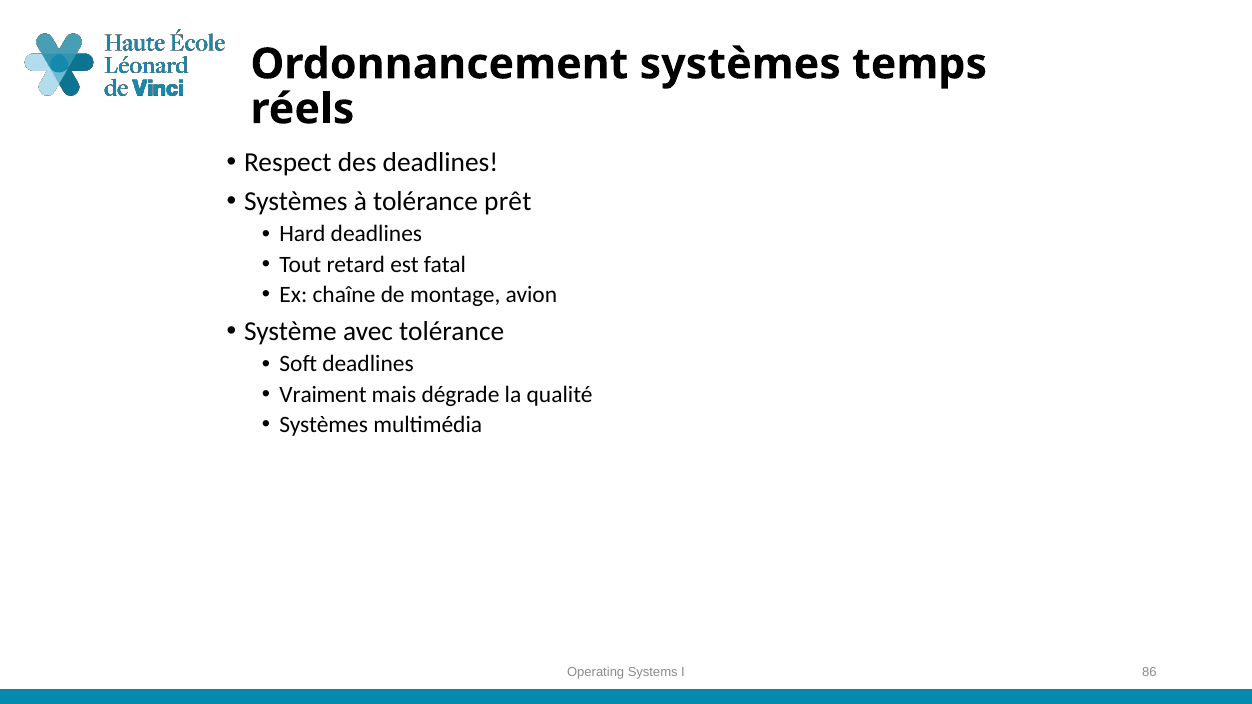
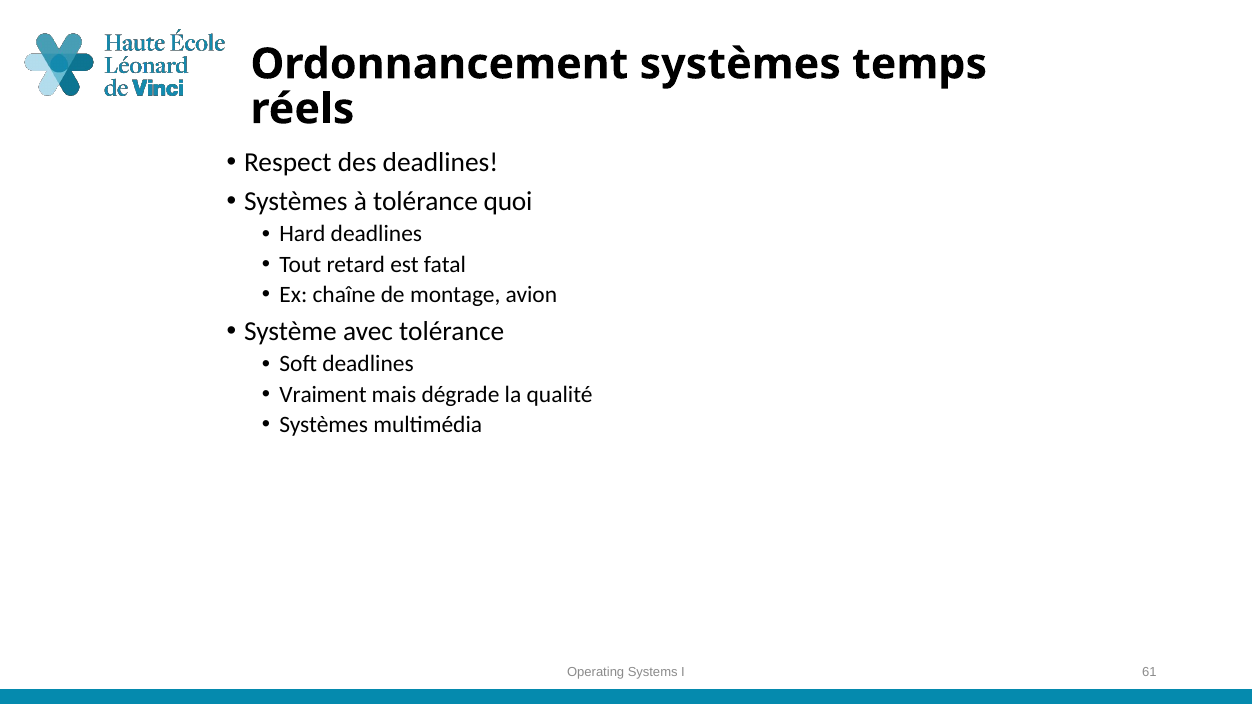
prêt: prêt -> quoi (508, 202)
86: 86 -> 61 (1149, 672)
